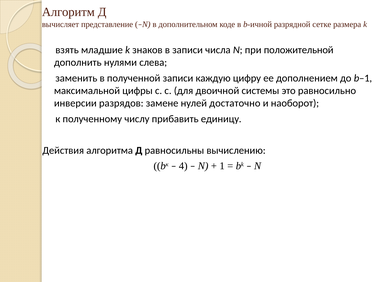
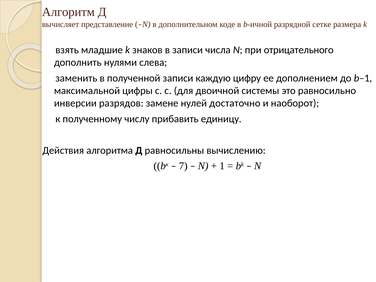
положительной: положительной -> отрицательного (299, 50)
4: 4 -> 7 (183, 166)
